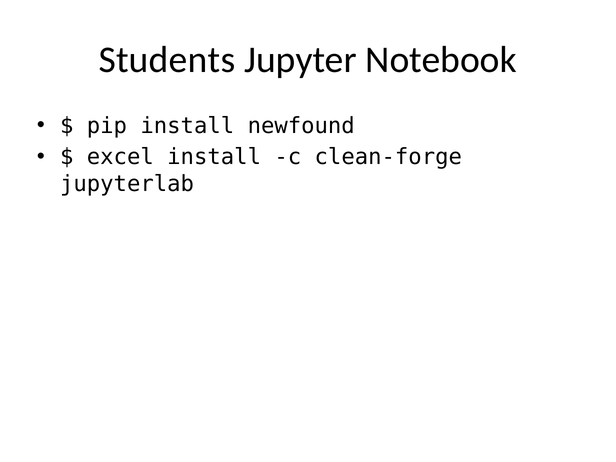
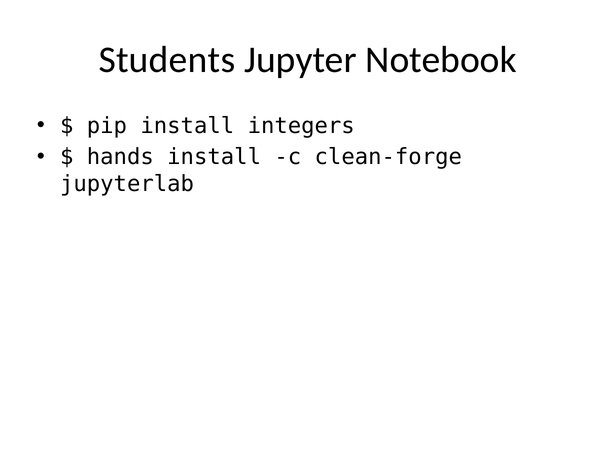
newfound: newfound -> integers (301, 126)
excel: excel -> hands (120, 157)
